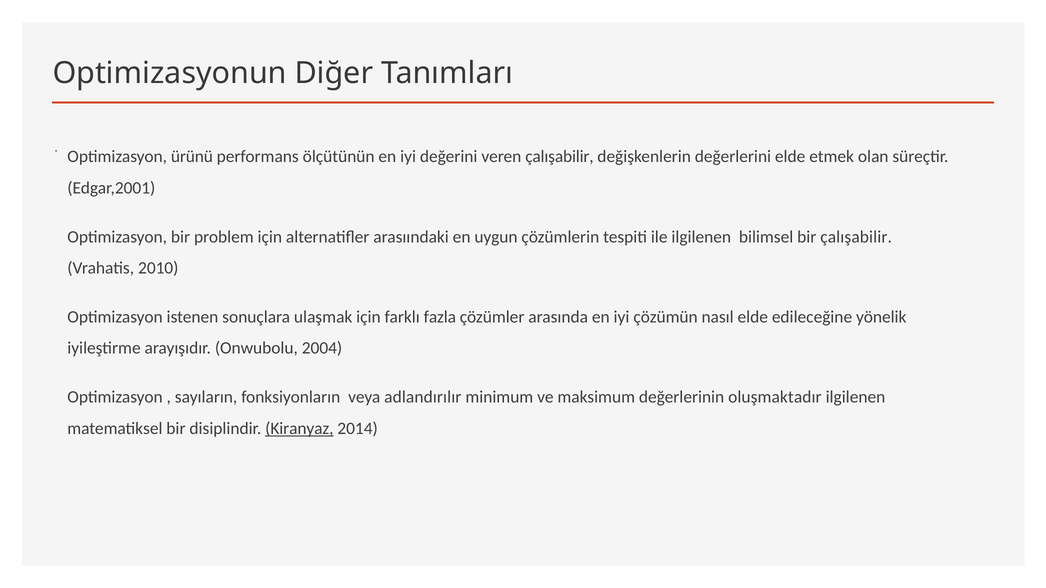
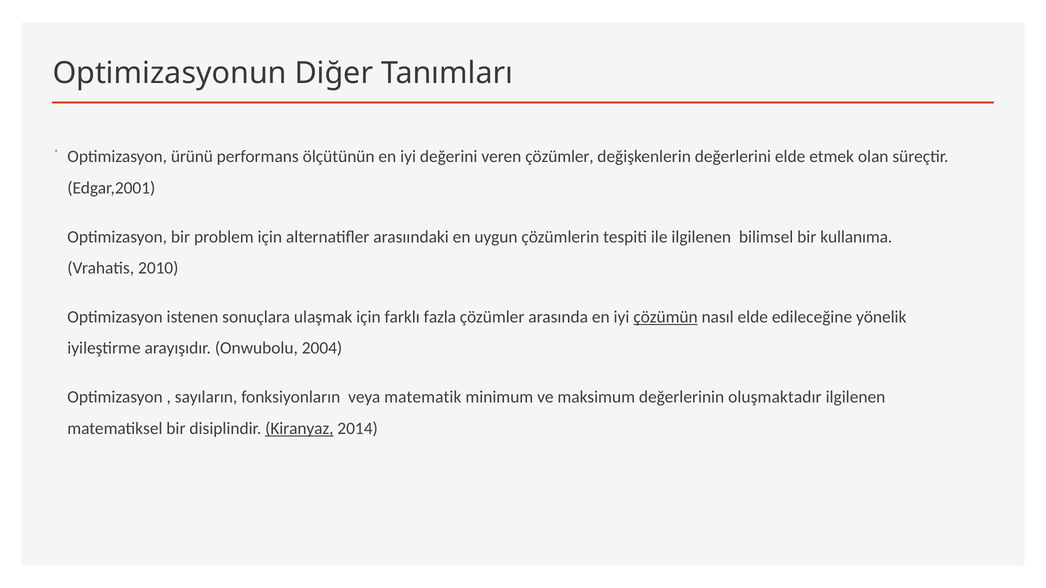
veren çalışabilir: çalışabilir -> çözümler (559, 157)
bir çalışabilir: çalışabilir -> kullanıma (856, 237)
çözümün underline: none -> present (666, 317)
adlandırılır: adlandırılır -> matematik (423, 397)
